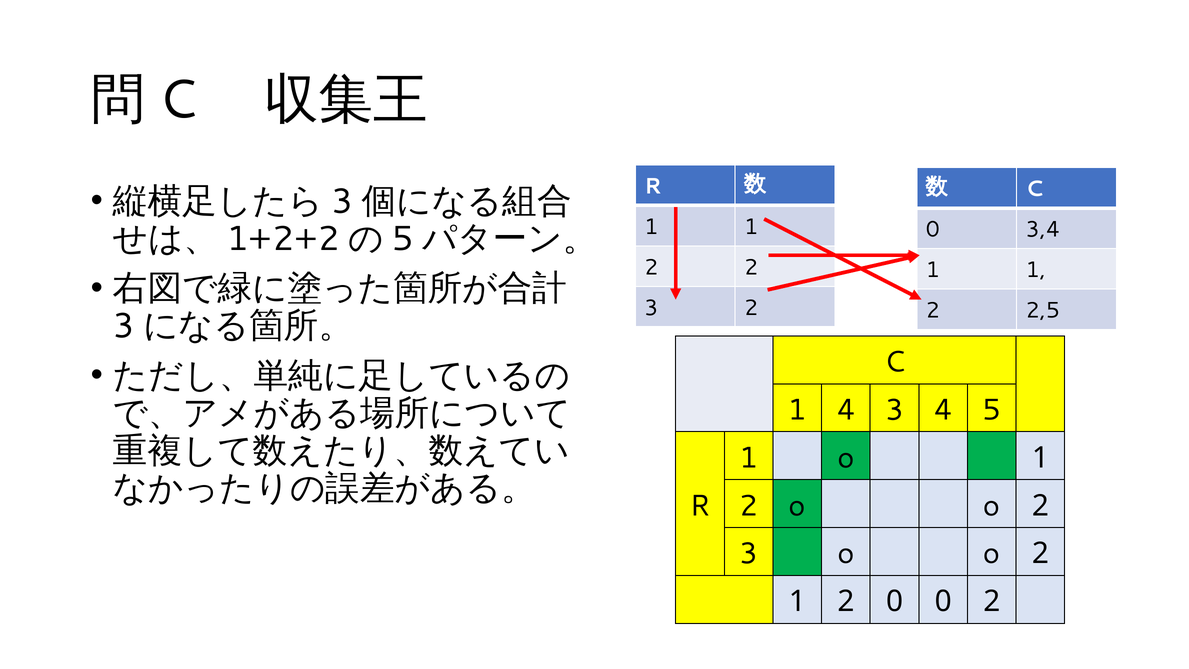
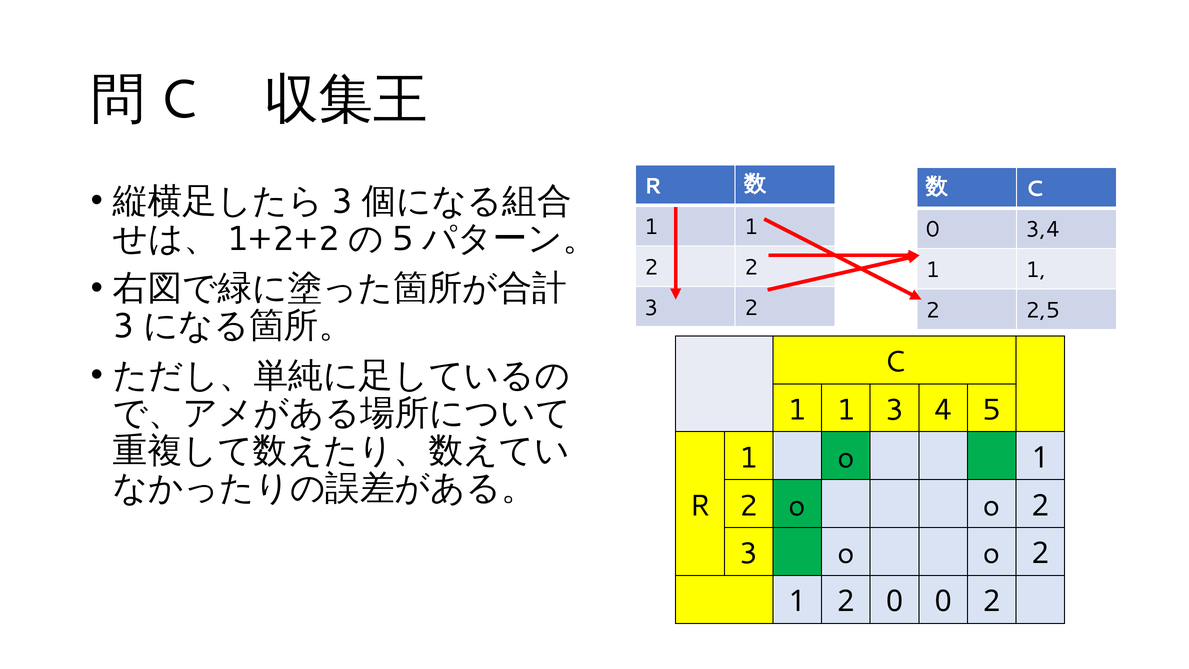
4: 4 -> 1 (846, 410)
